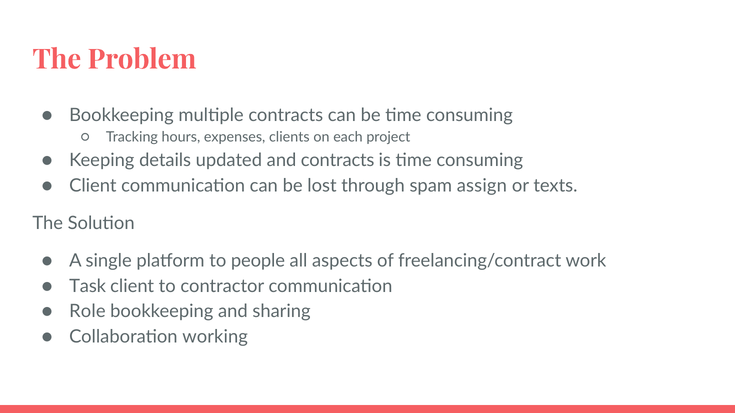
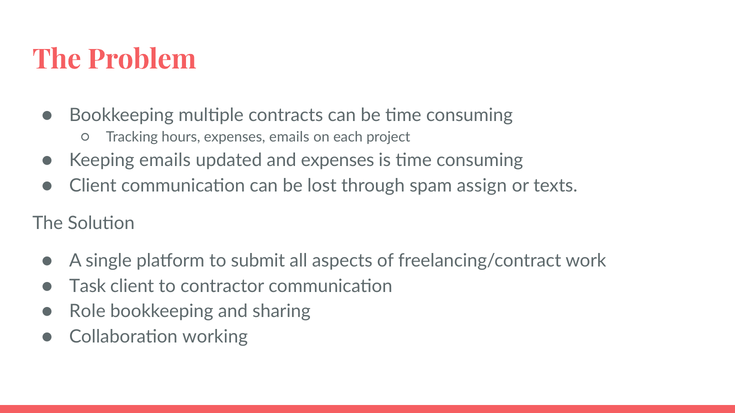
expenses clients: clients -> emails (289, 137)
Keeping details: details -> emails (165, 160)
and contracts: contracts -> expenses (338, 160)
people: people -> submit (258, 261)
